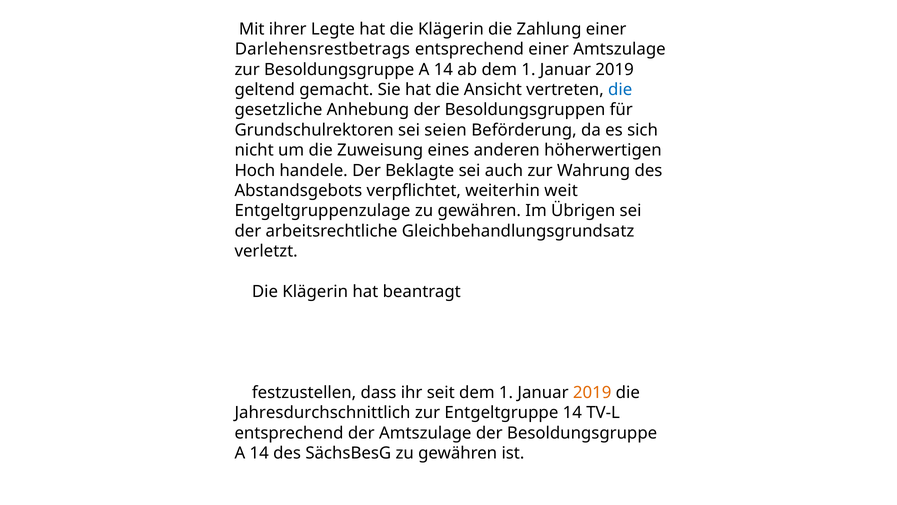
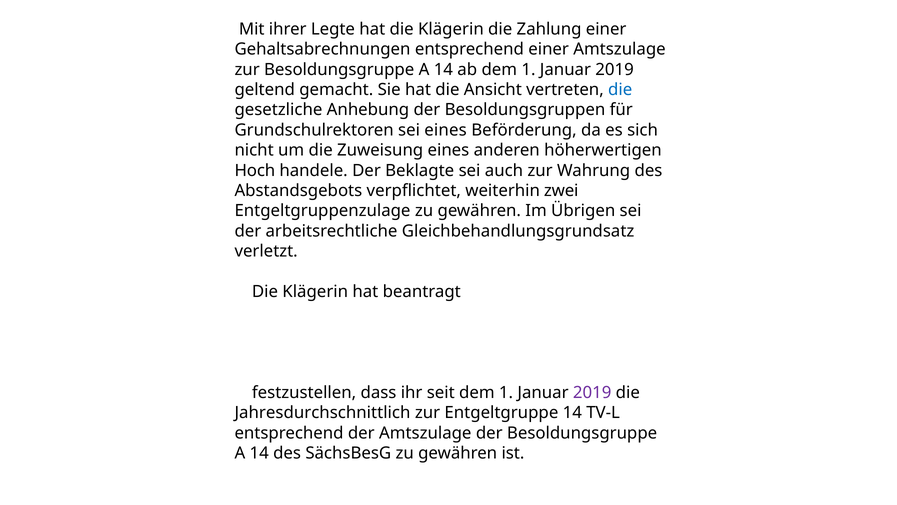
Darlehensrestbetrags: Darlehensrestbetrags -> Gehaltsabrechnungen (322, 49)
sei seien: seien -> eines (446, 130)
weit: weit -> zwei (561, 191)
2019 colour: orange -> purple (592, 392)
